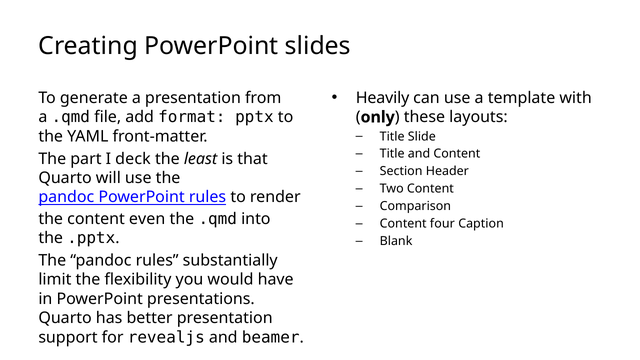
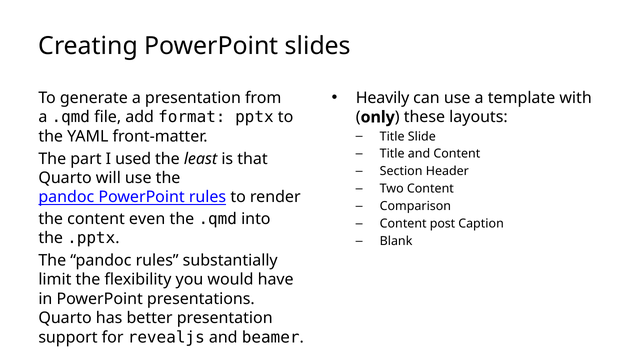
deck: deck -> used (133, 159)
four: four -> post (442, 224)
